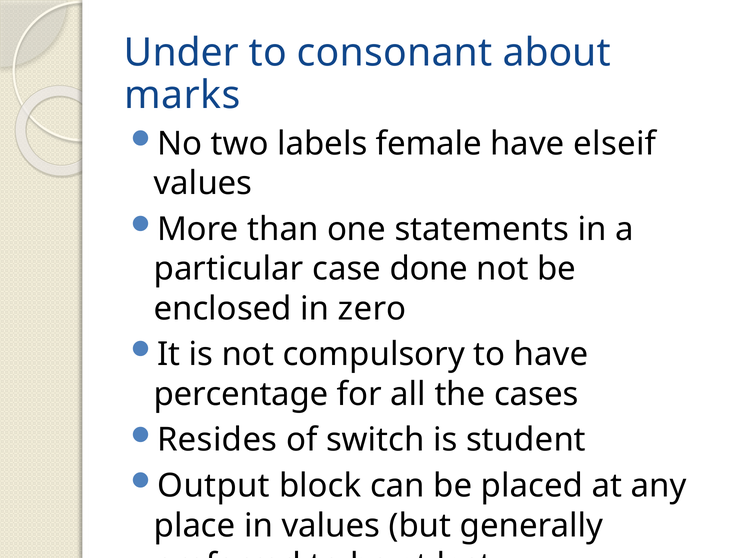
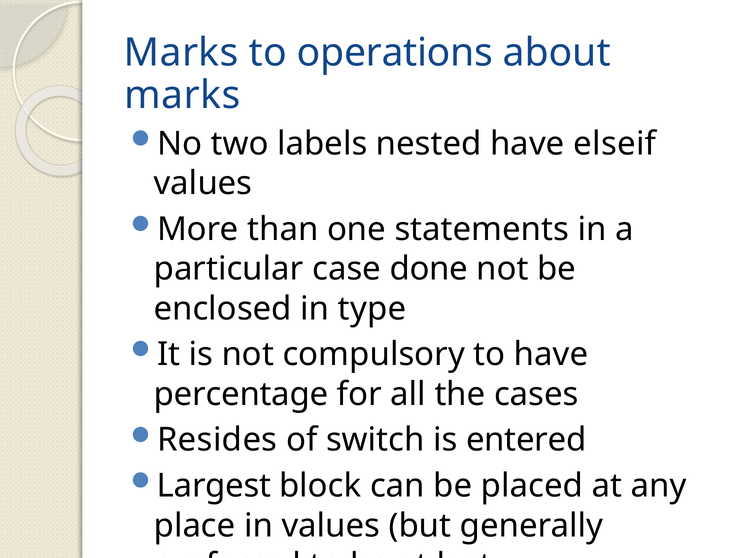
Under: Under -> Marks (181, 53)
consonant: consonant -> operations (395, 53)
female: female -> nested (429, 143)
zero: zero -> type (372, 308)
student: student -> entered (526, 439)
Output: Output -> Largest (214, 485)
